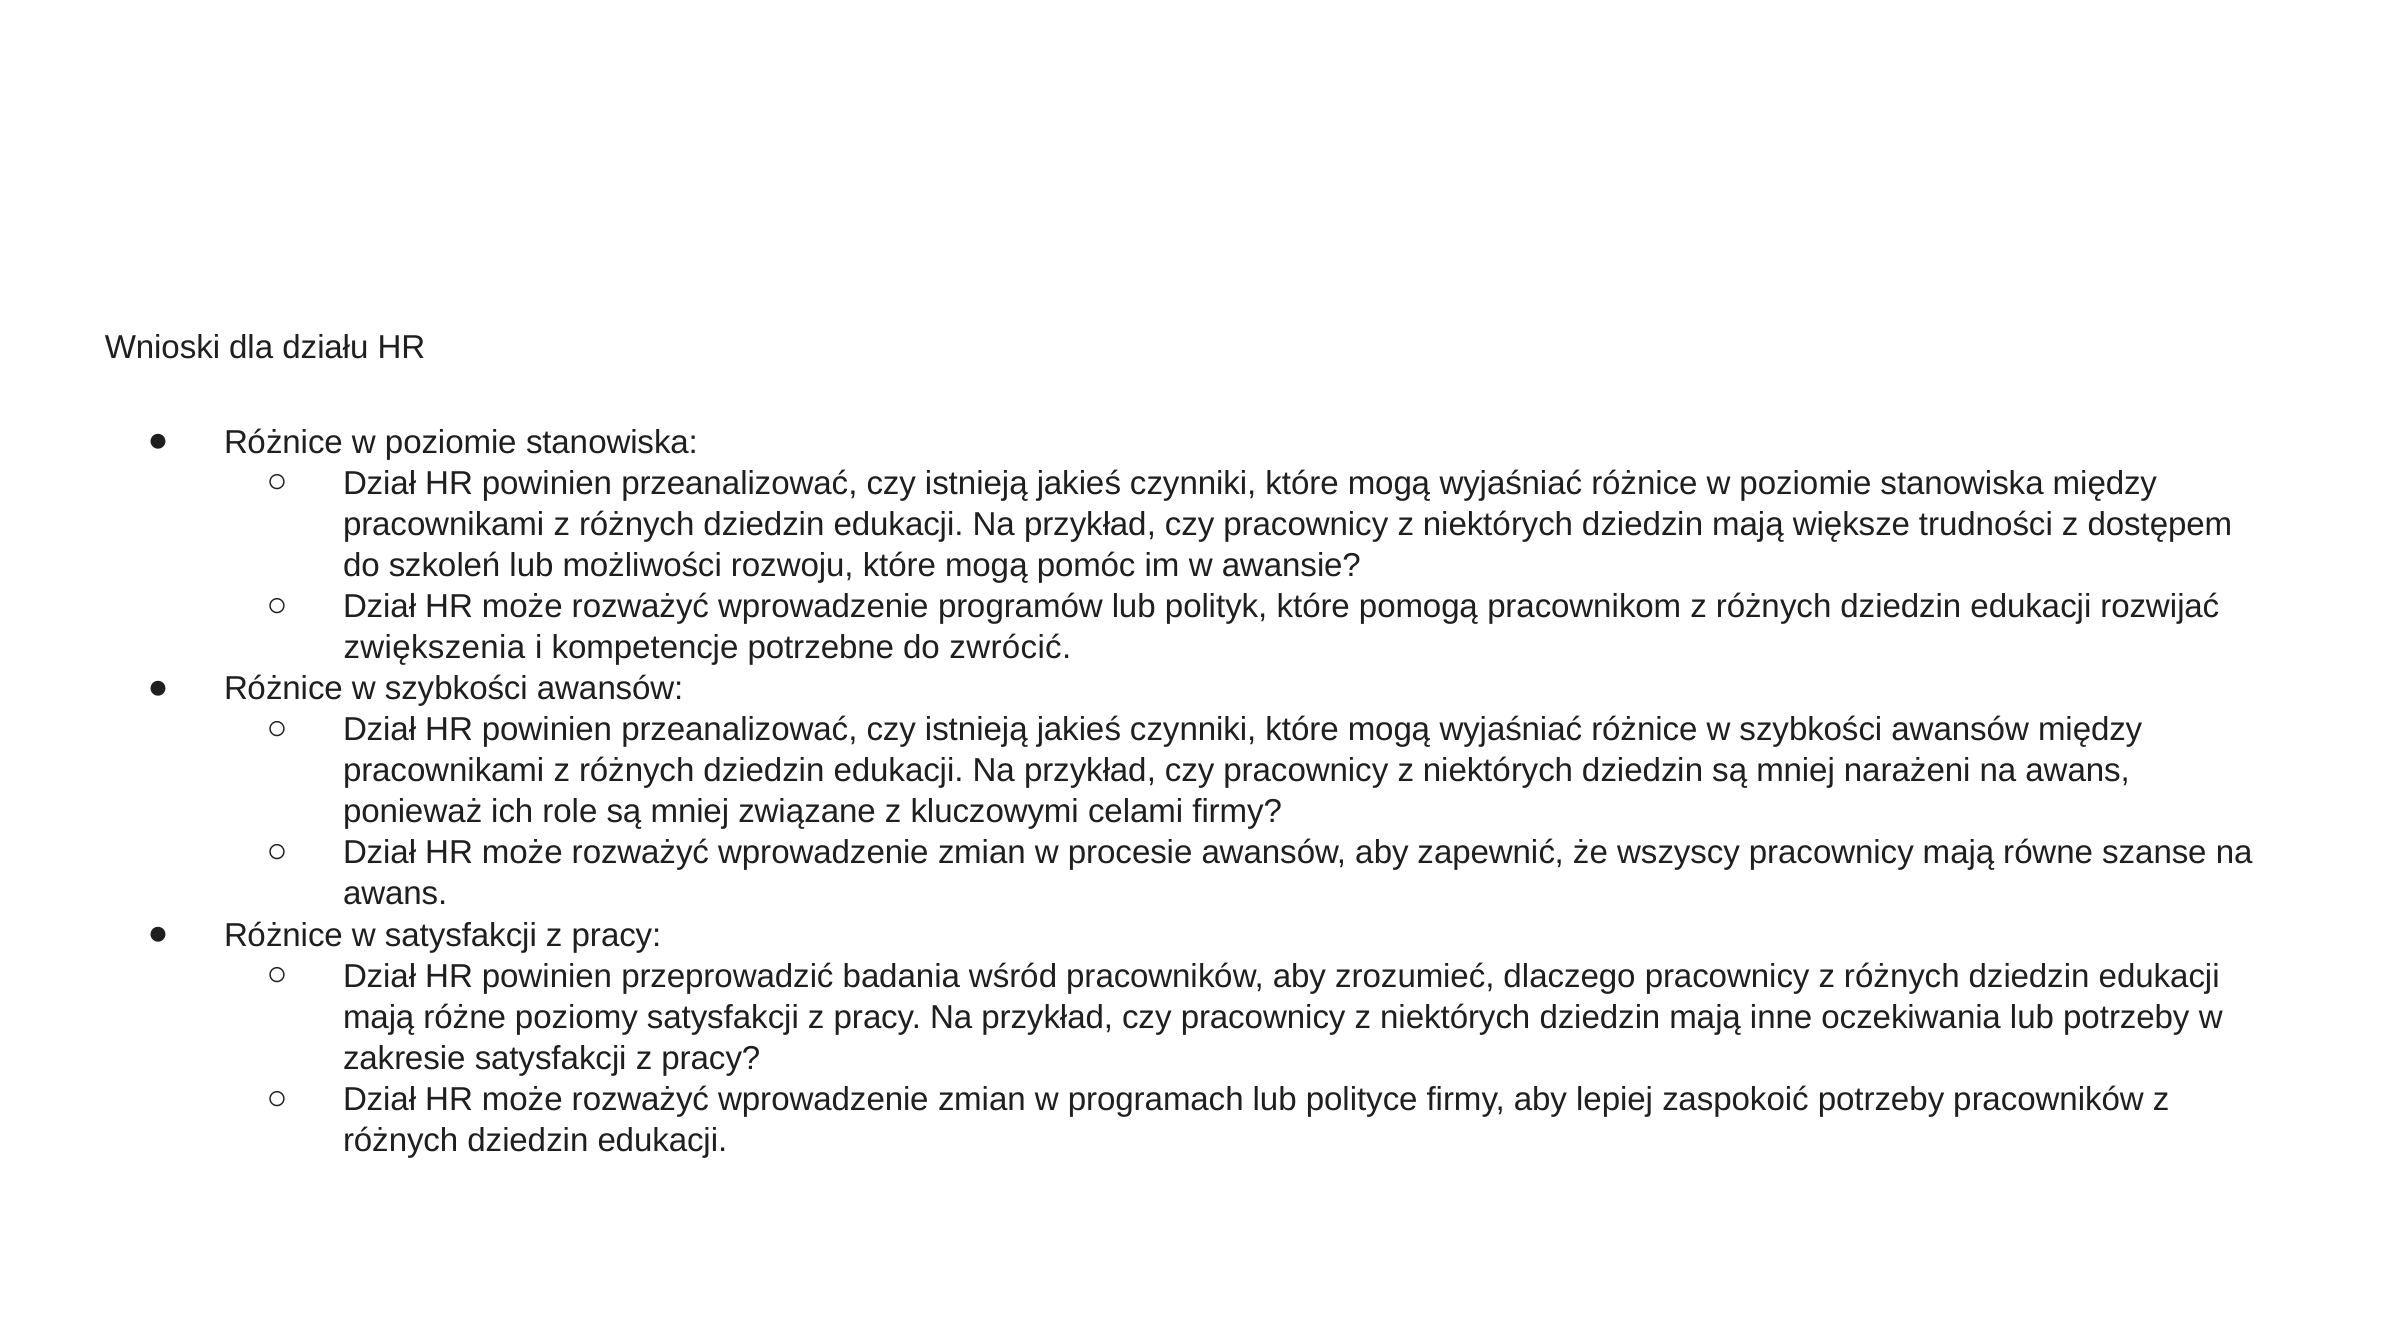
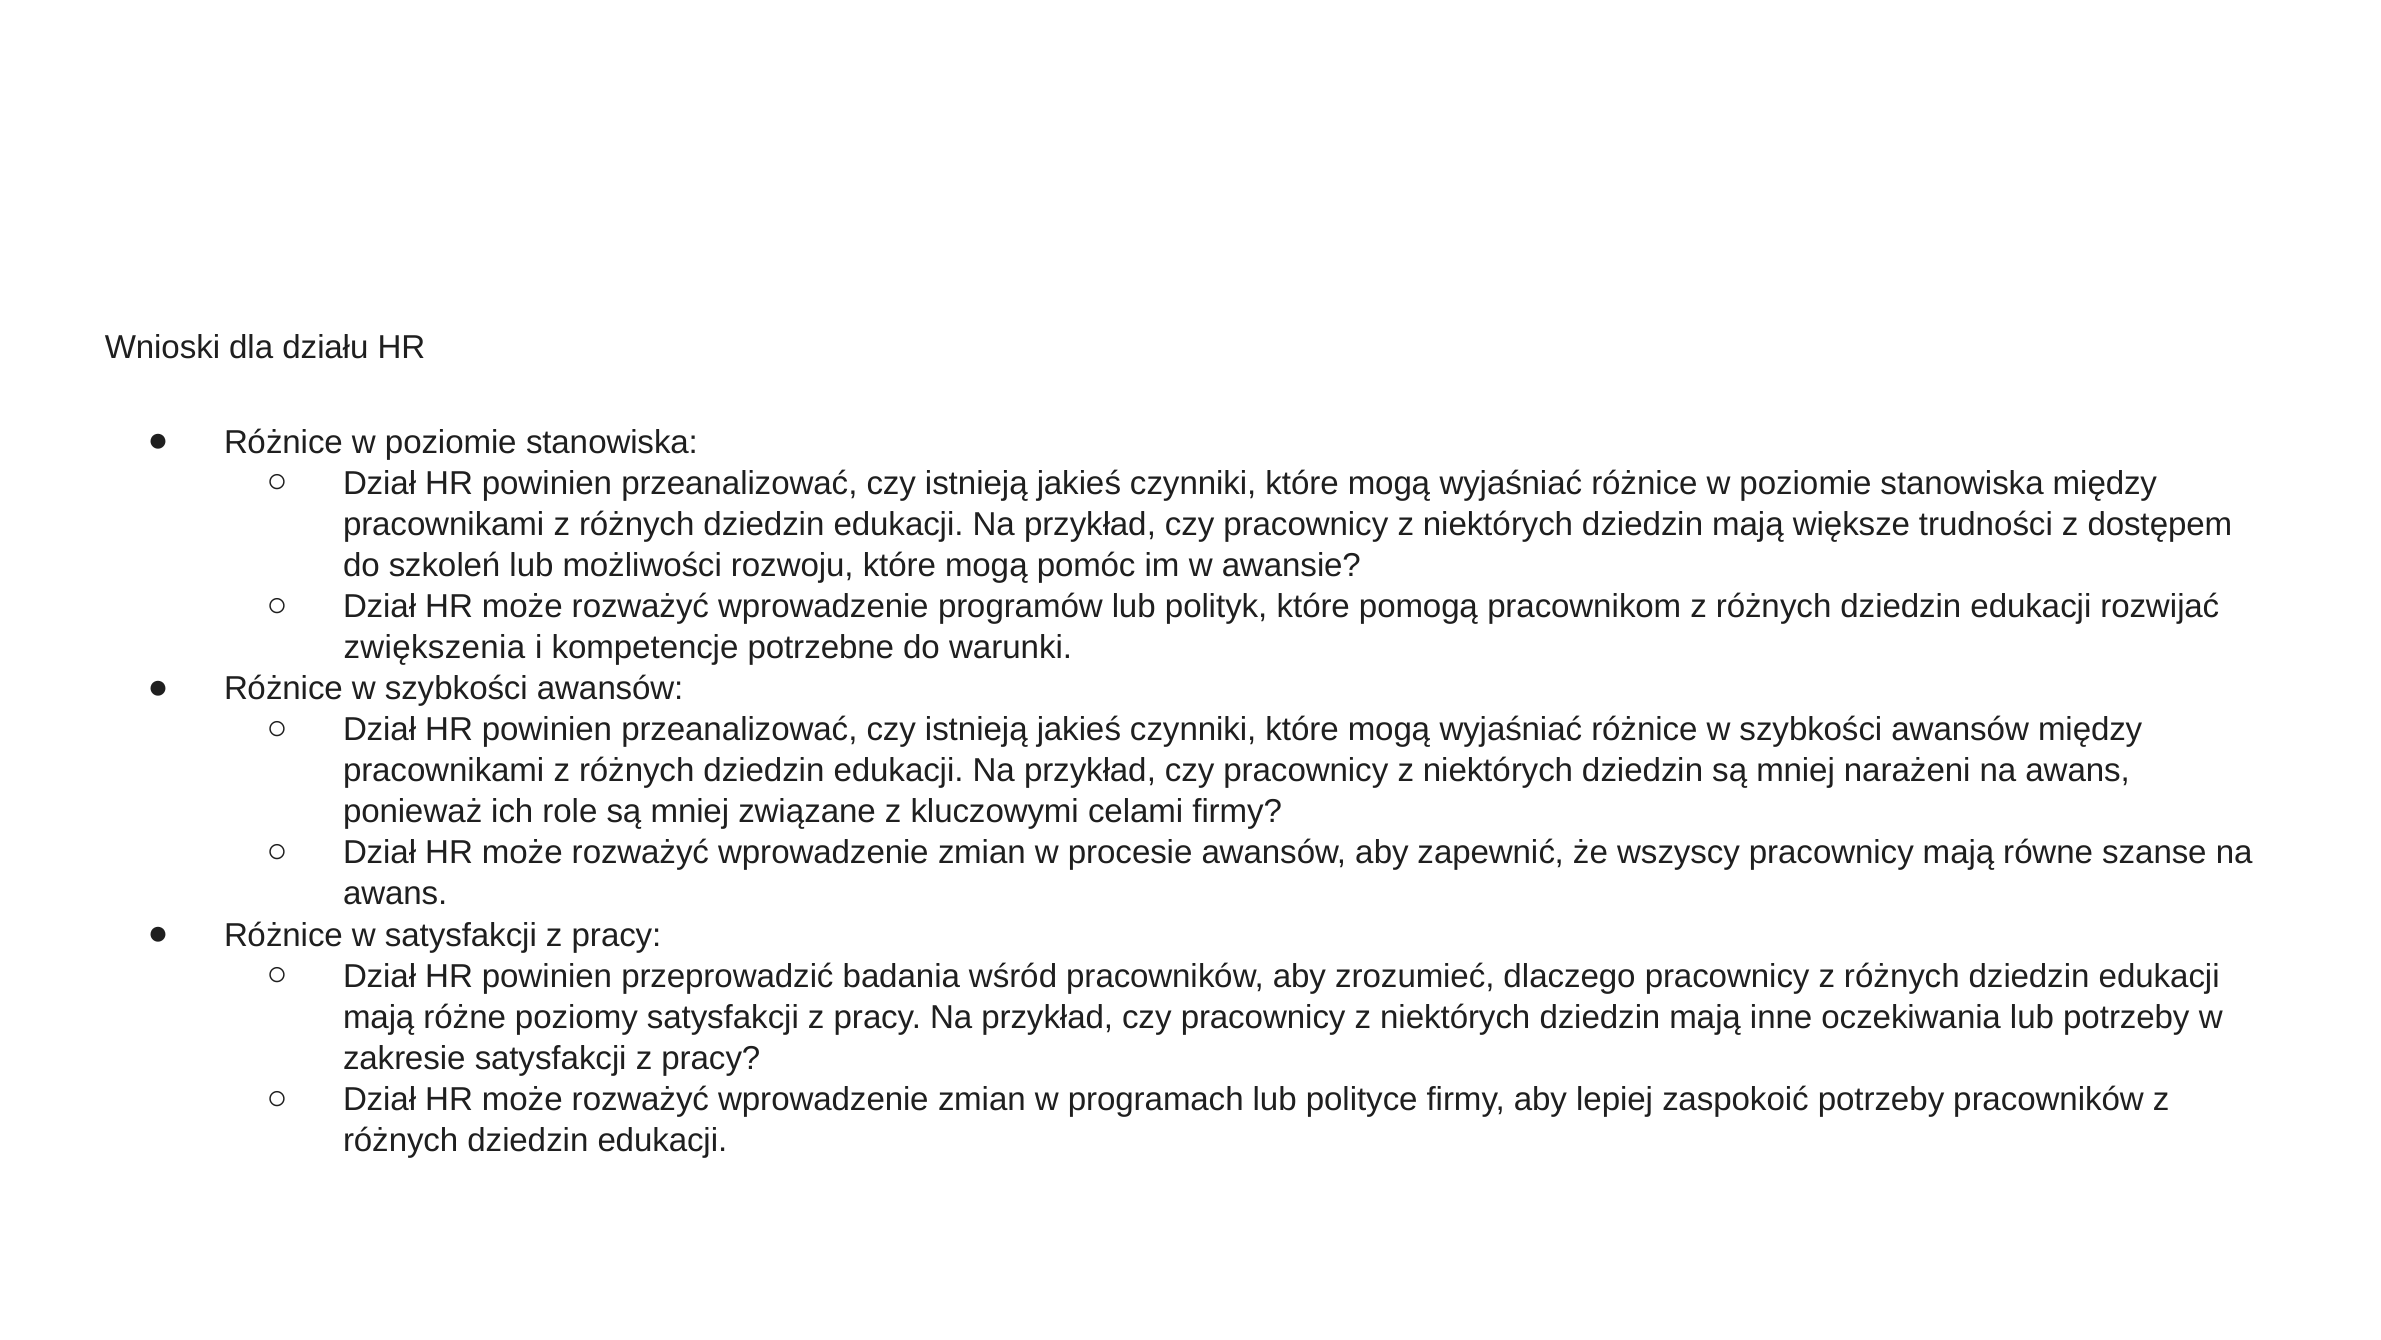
zwrócić: zwrócić -> warunki (1011, 647)
